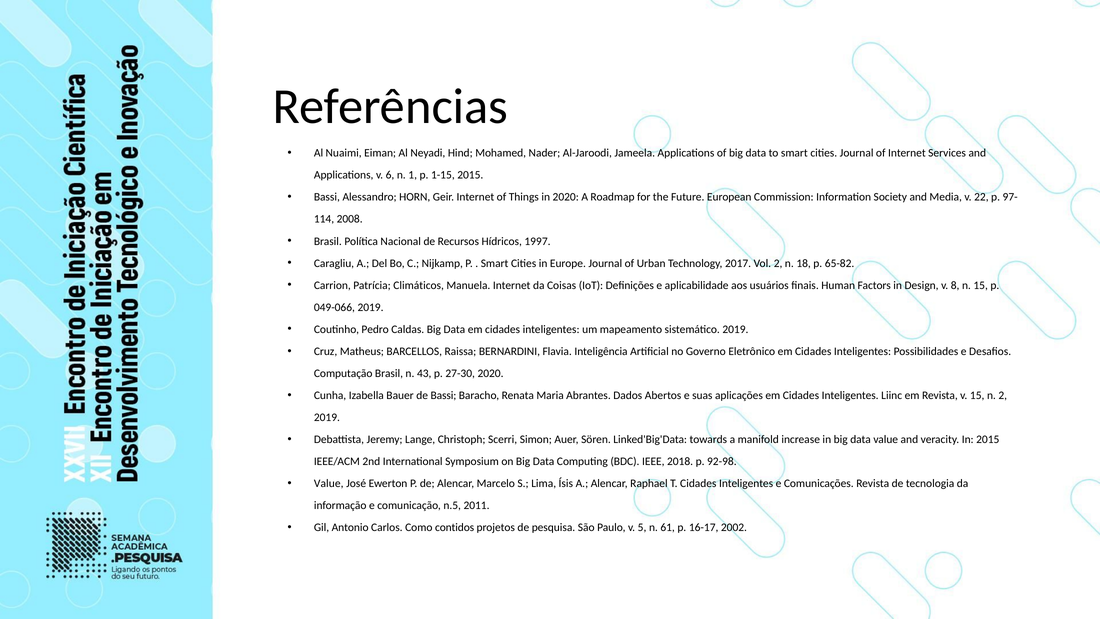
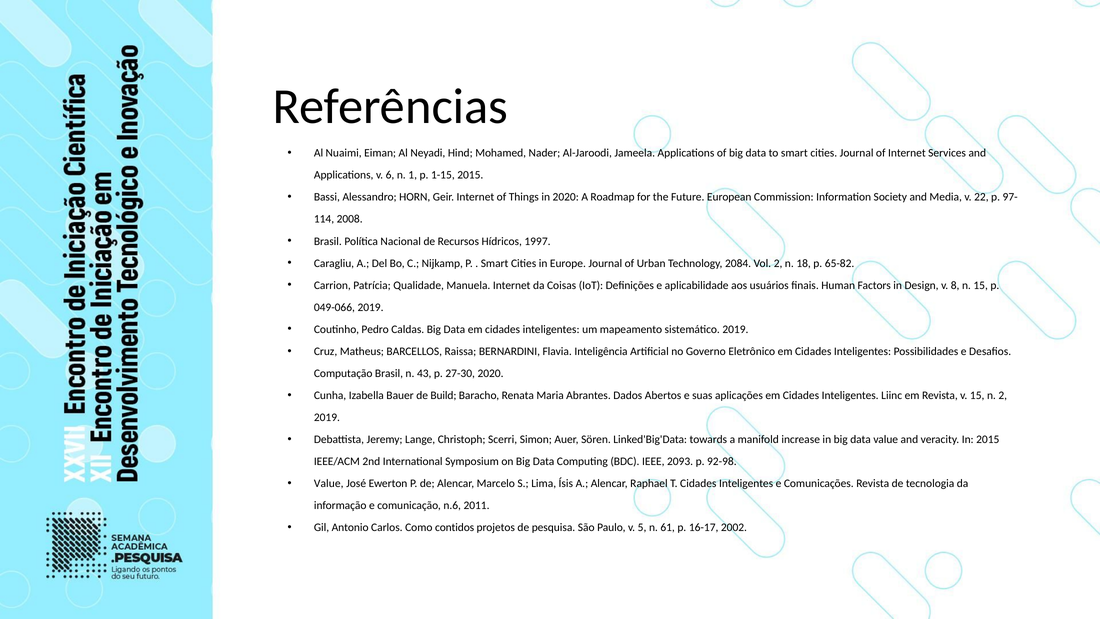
2017: 2017 -> 2084 (738, 263)
Climáticos: Climáticos -> Qualidade (419, 285)
de Bassi: Bassi -> Build (443, 395)
2018: 2018 -> 2093 (680, 461)
n.5: n.5 -> n.6 (452, 505)
